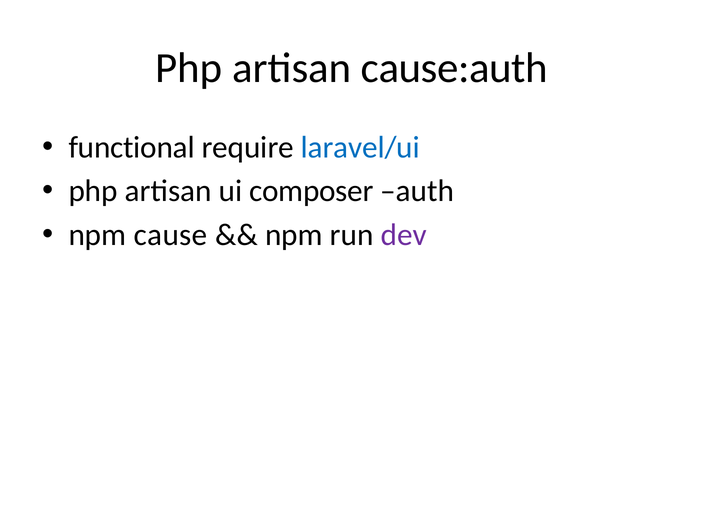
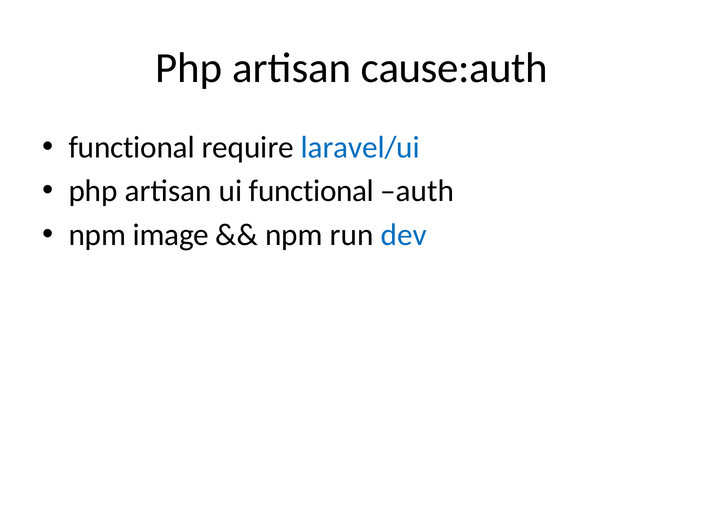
ui composer: composer -> functional (311, 191)
cause: cause -> image (171, 235)
dev colour: purple -> blue (404, 235)
